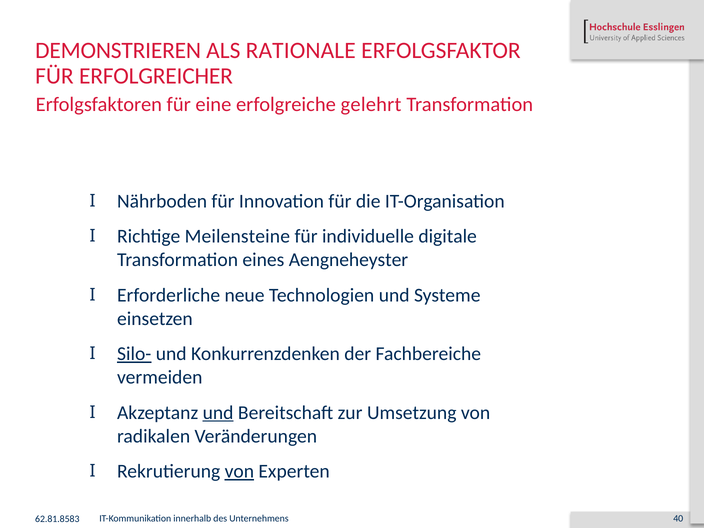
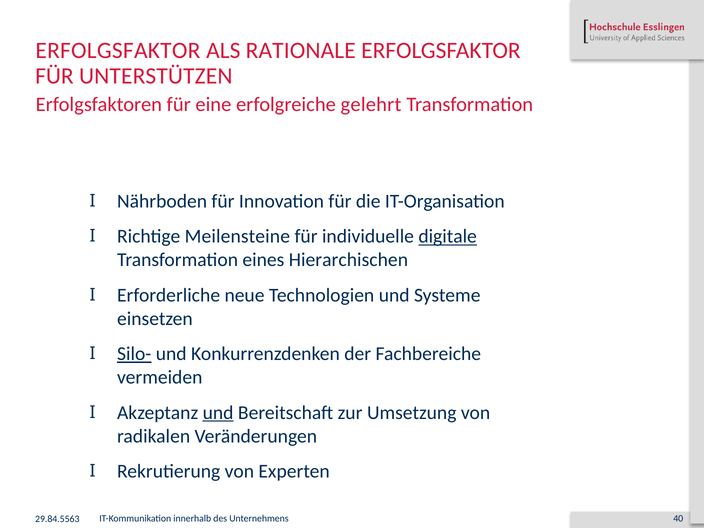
DEMONSTRIEREN: DEMONSTRIEREN -> ERFOLGSFAKTOR (118, 51)
ERFOLGREICHER: ERFOLGREICHER -> UNTERSTÜTZEN (156, 76)
digitale underline: none -> present (448, 237)
Aengneheyster: Aengneheyster -> Hierarchischen (348, 260)
von underline: present -> none (239, 471)
62.81.8583: 62.81.8583 -> 29.84.5563 (57, 519)
